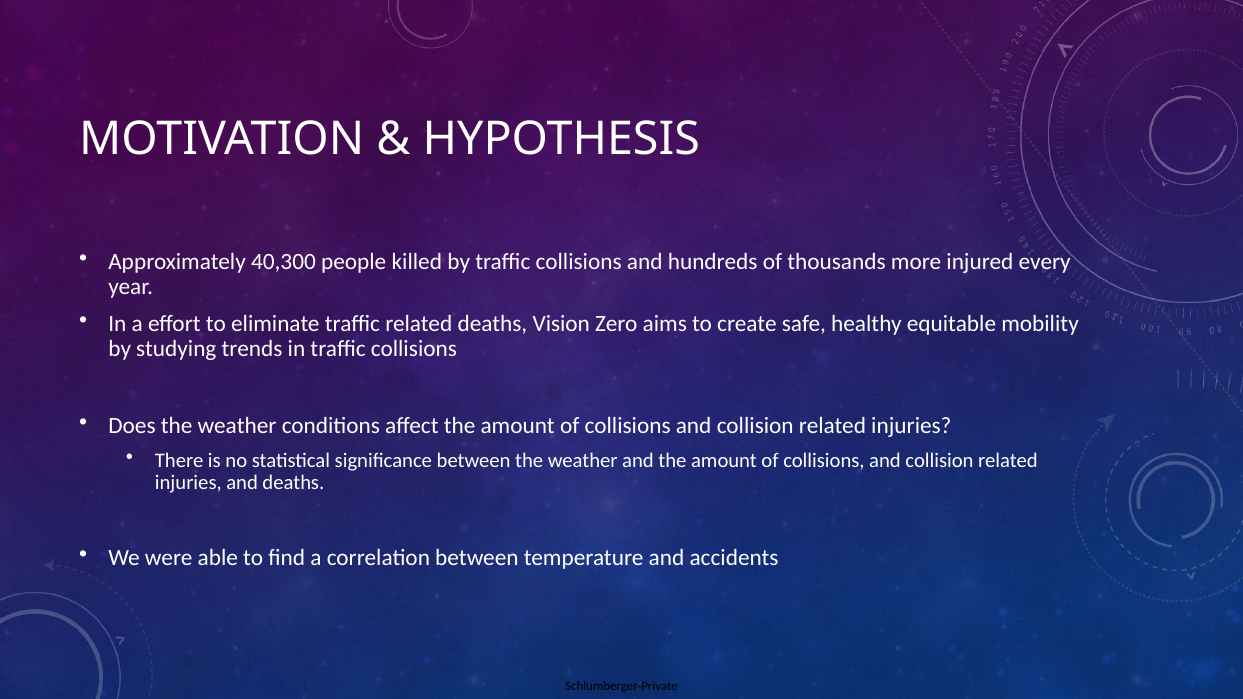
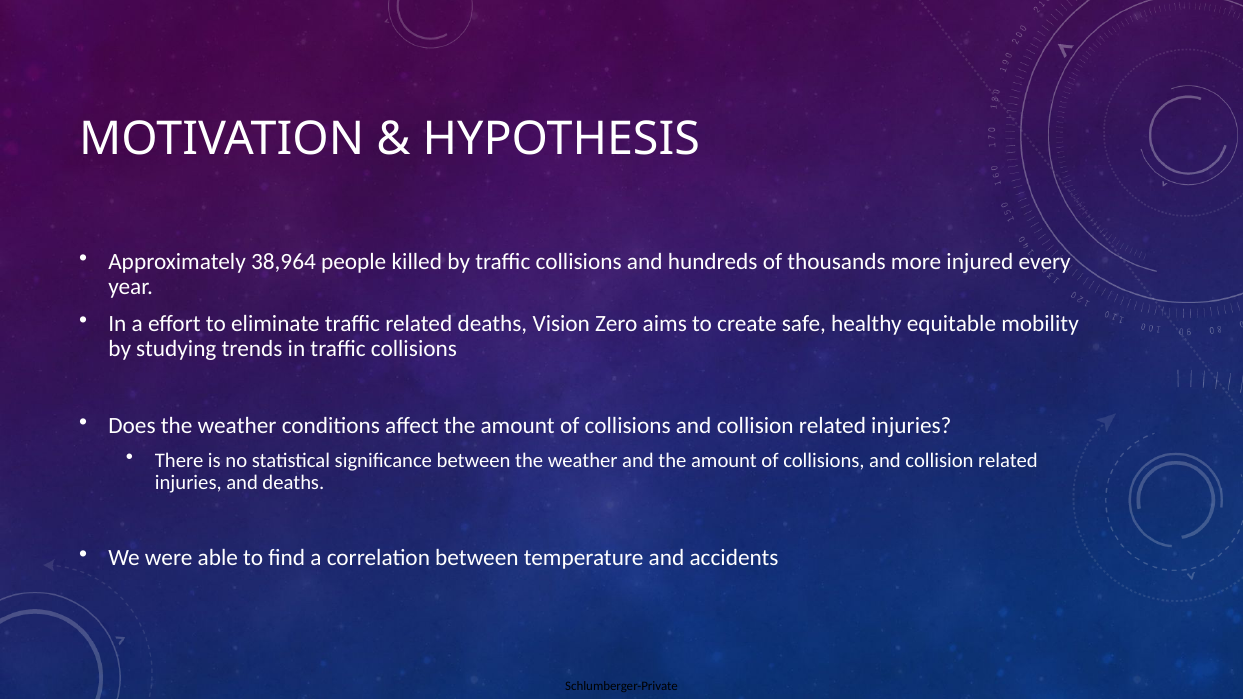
40,300: 40,300 -> 38,964 (283, 262)
